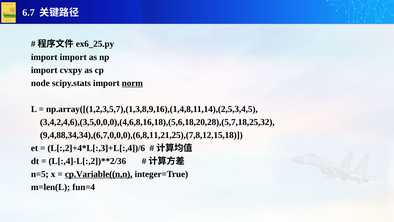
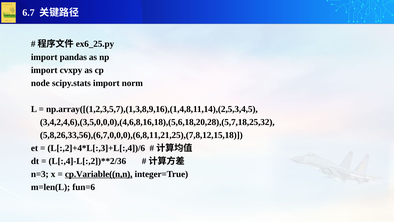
import import: import -> pandas (73, 57)
norm underline: present -> none (132, 83)
9,4,88,34,34),(6,7,0,0,0),(6,8,11,21,25),(7,8,12,15,18: 9,4,88,34,34),(6,7,0,0,0),(6,8,11,21,25),(7,8,12,15,18 -> 5,8,26,33,56),(6,7,0,0,0),(6,8,11,21,25),(7,8,12,15,18 (141, 135)
n=5: n=5 -> n=3 (40, 174)
fun=4: fun=4 -> fun=6 (84, 187)
